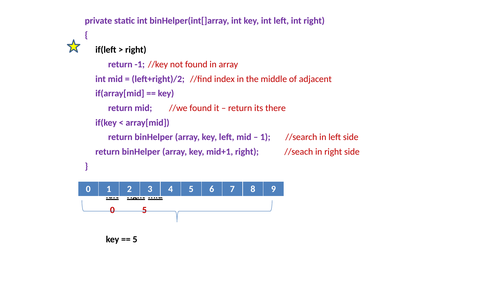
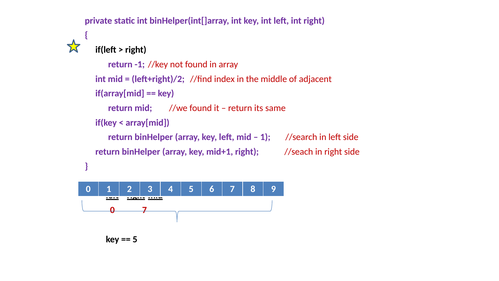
there: there -> same (275, 108)
0 5: 5 -> 7 (145, 210)
